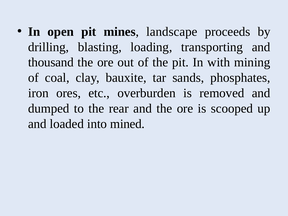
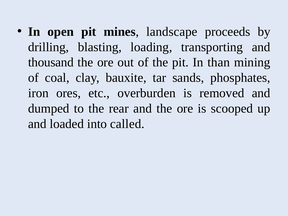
with: with -> than (219, 62)
mined: mined -> called (127, 124)
